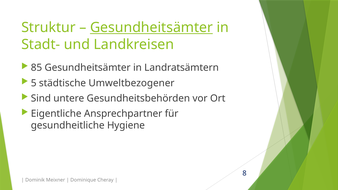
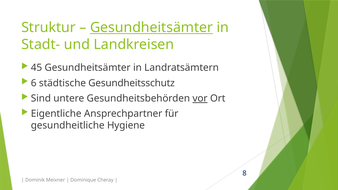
85: 85 -> 45 (36, 68)
5: 5 -> 6 (34, 83)
Umweltbezogener: Umweltbezogener -> Gesundheitsschutz (132, 83)
vor underline: none -> present (200, 98)
